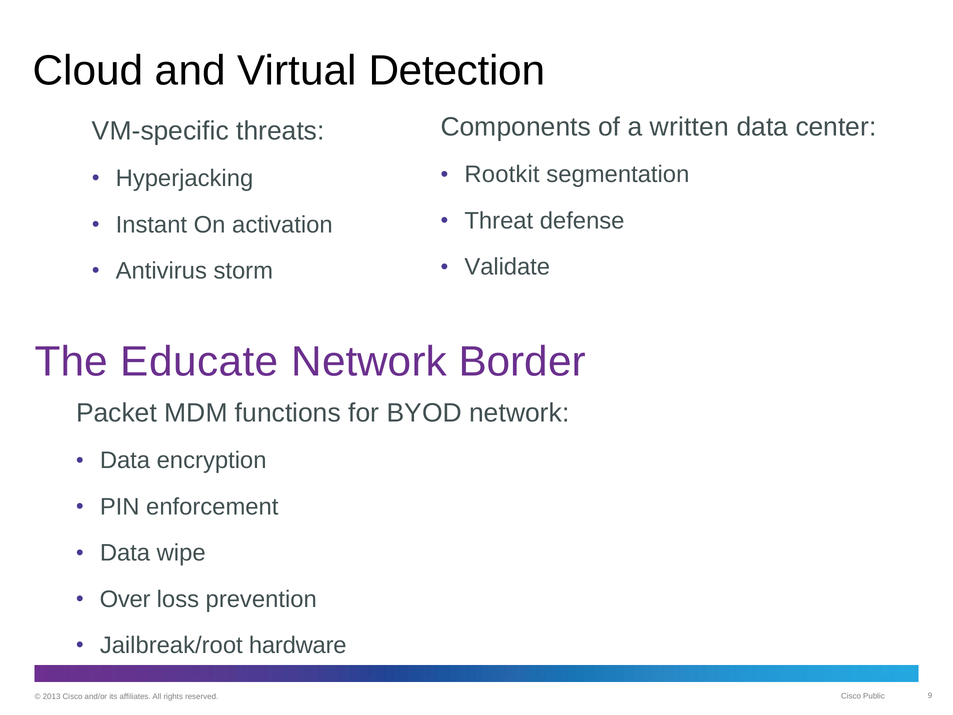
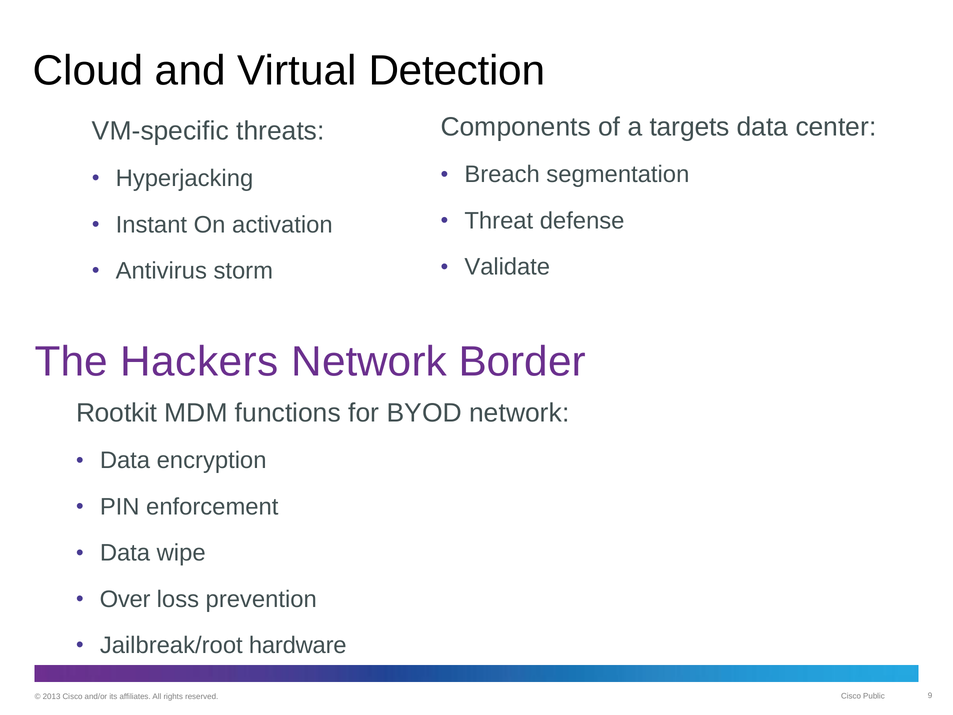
written: written -> targets (690, 127)
Rootkit: Rootkit -> Breach (502, 175)
Educate: Educate -> Hackers (199, 362)
Packet: Packet -> Rootkit (117, 413)
